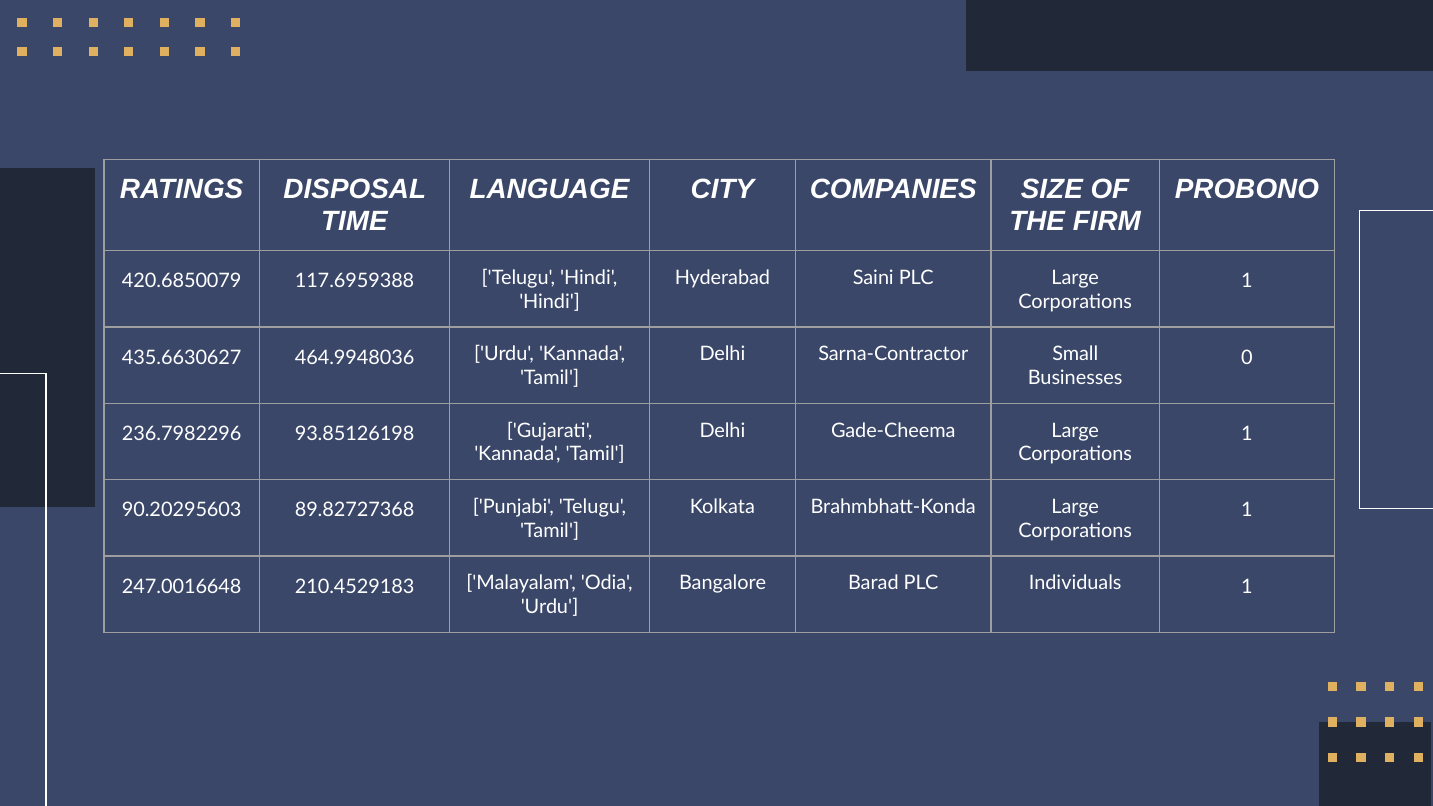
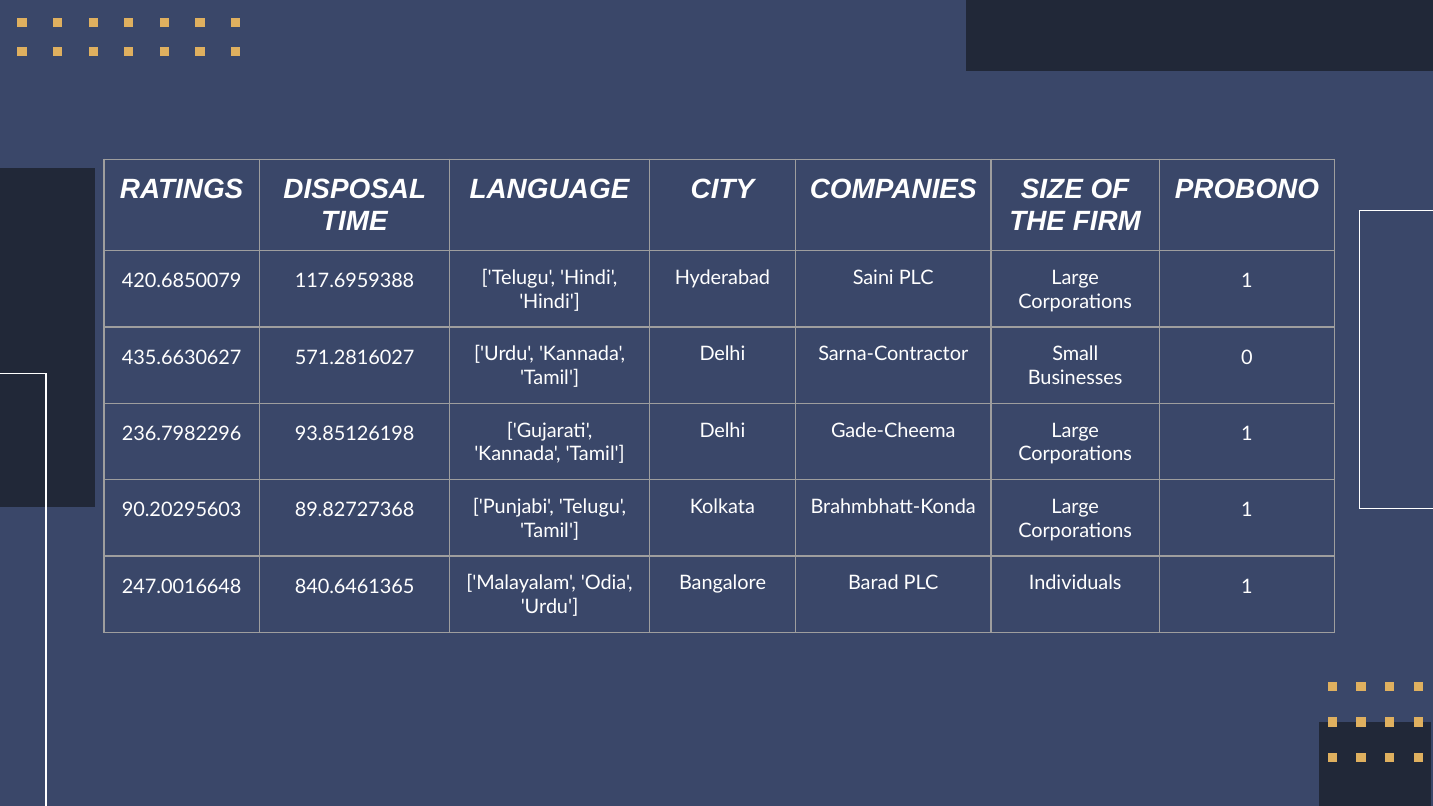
464.9948036: 464.9948036 -> 571.2816027 (355, 358)
210.4529183: 210.4529183 -> 840.6461365 (355, 587)
